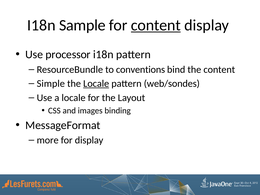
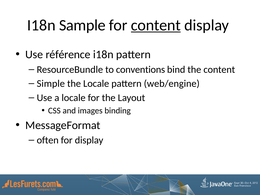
processor: processor -> référence (68, 55)
Locale underline: present -> none (96, 84)
web/sondes: web/sondes -> web/engine (172, 84)
more: more -> often (48, 140)
